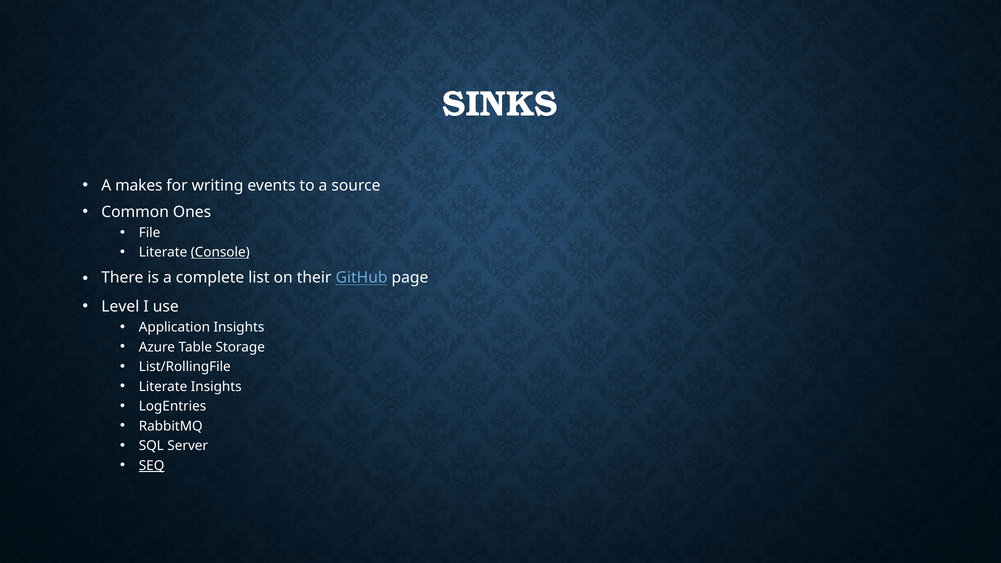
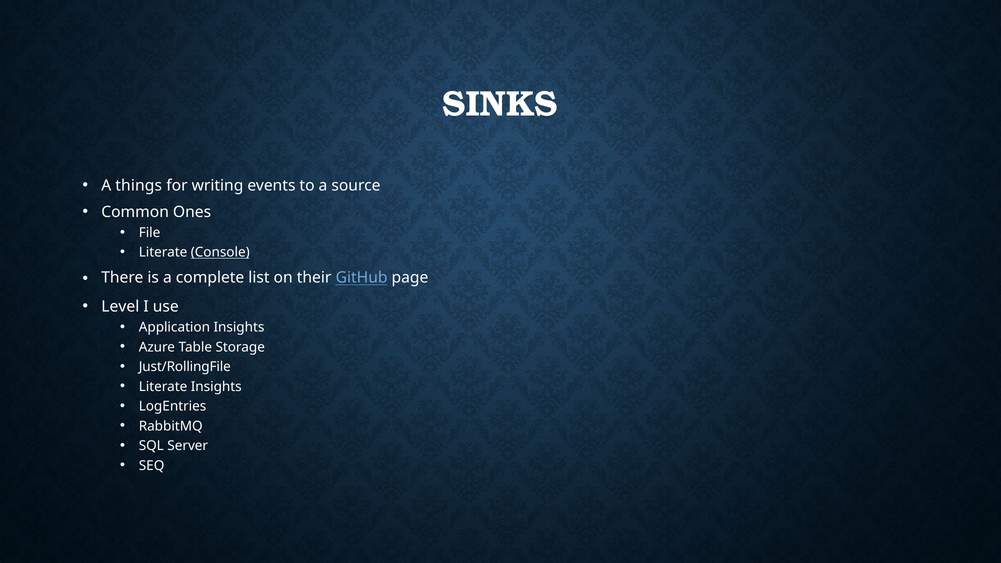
makes: makes -> things (139, 186)
List/RollingFile: List/RollingFile -> Just/RollingFile (185, 367)
SEQ underline: present -> none (152, 466)
